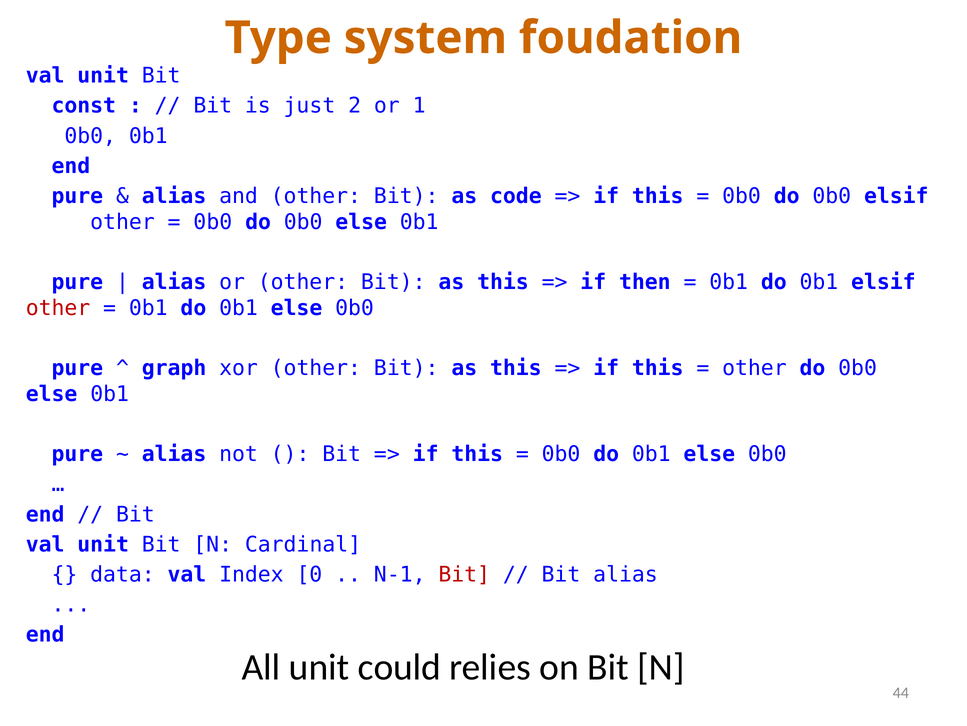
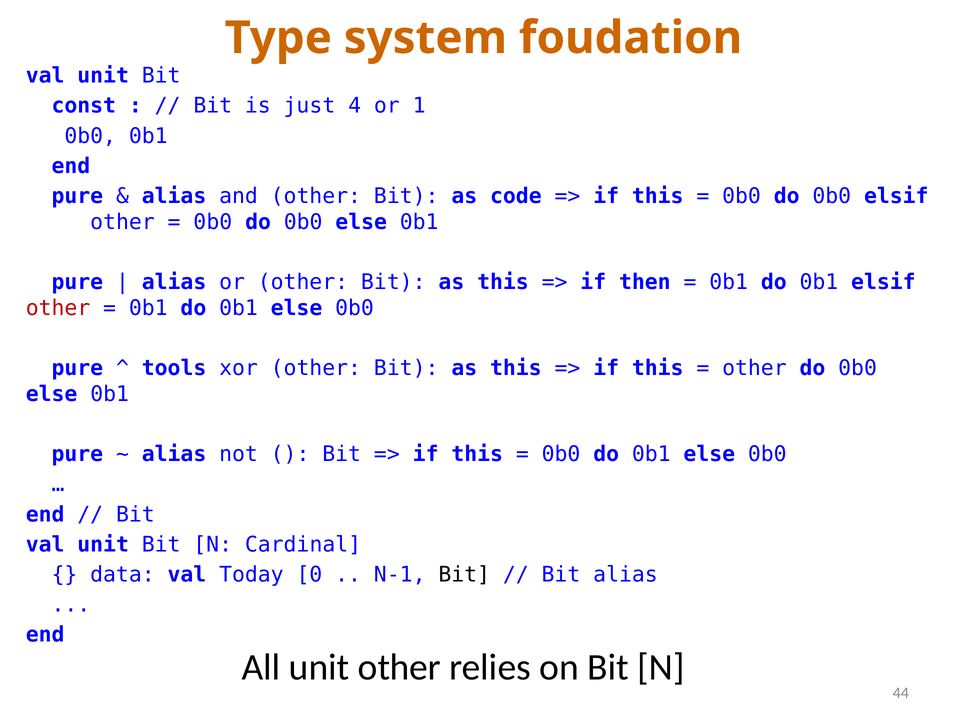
2: 2 -> 4 (355, 106)
graph: graph -> tools (174, 368)
Index: Index -> Today (251, 574)
Bit colour: red -> black (464, 574)
unit could: could -> other (399, 667)
